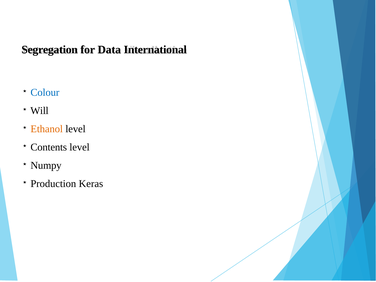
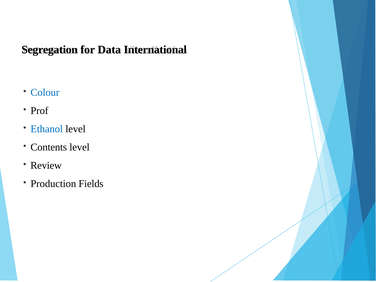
Will: Will -> Prof (39, 111)
Ethanol colour: orange -> blue (47, 129)
Numpy: Numpy -> Review (46, 165)
Keras: Keras -> Fields (91, 184)
